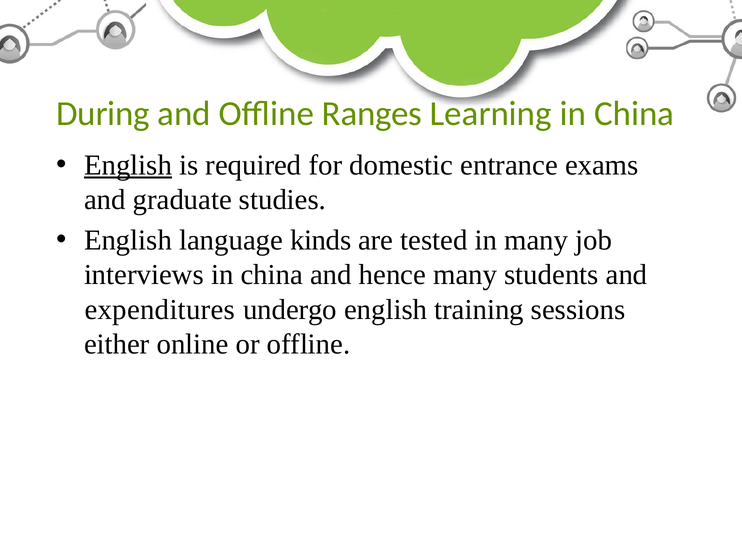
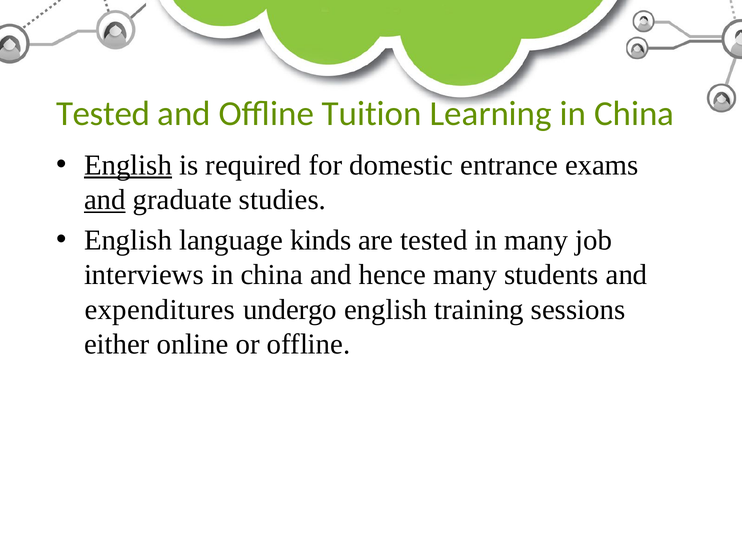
During: During -> Tested (103, 113)
Ranges: Ranges -> Tuition (372, 113)
and underline: none -> present (105, 200)
